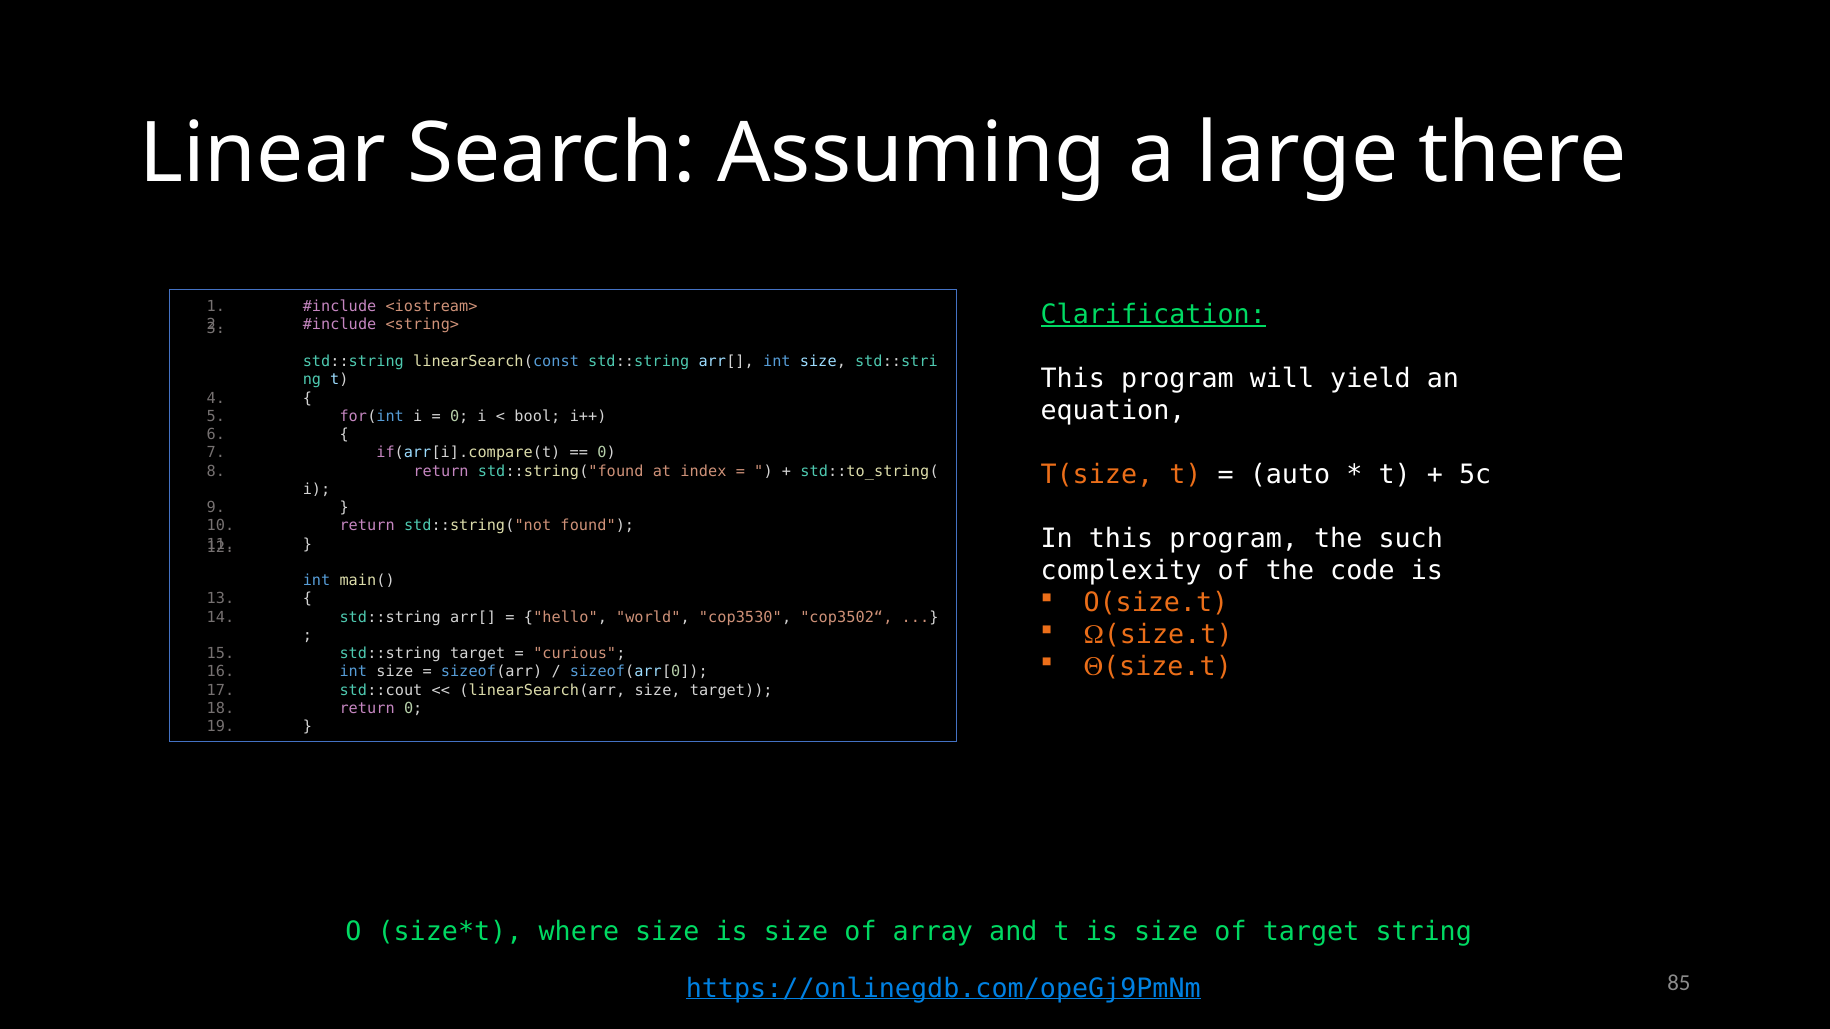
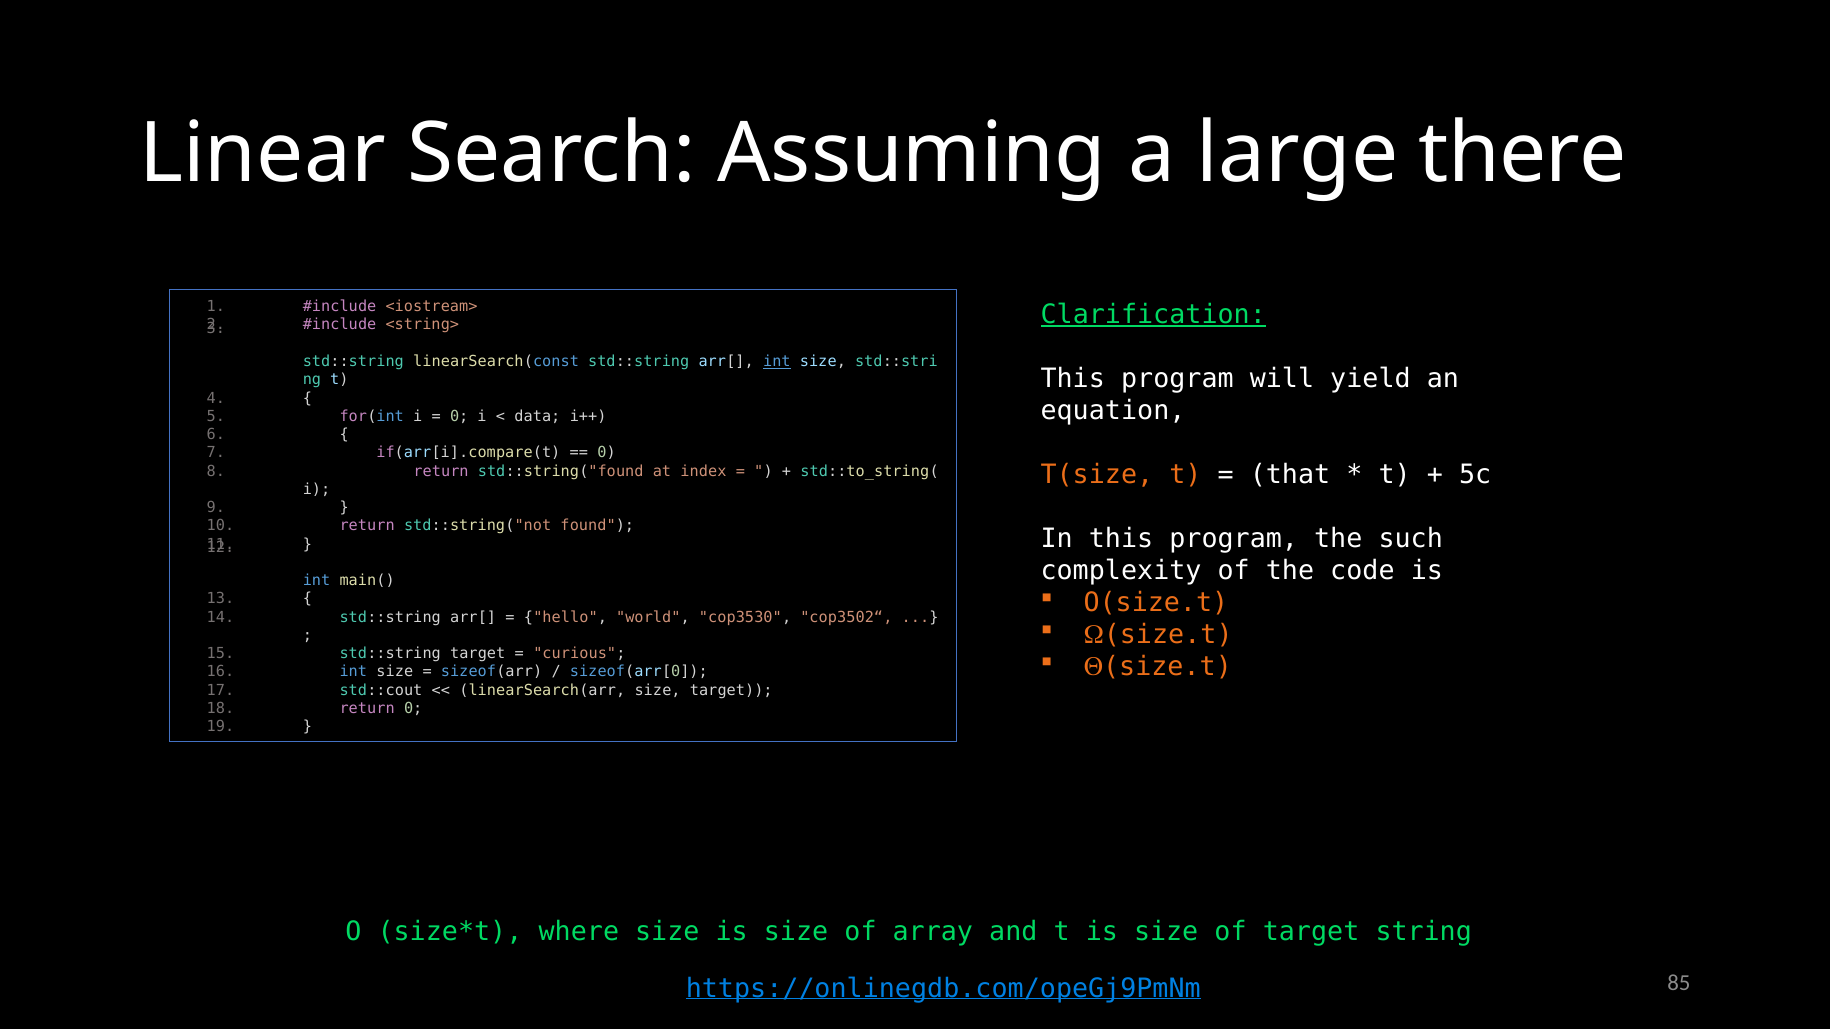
int underline: none -> present (777, 362)
bool: bool -> data (537, 416)
auto: auto -> that (1290, 475)
